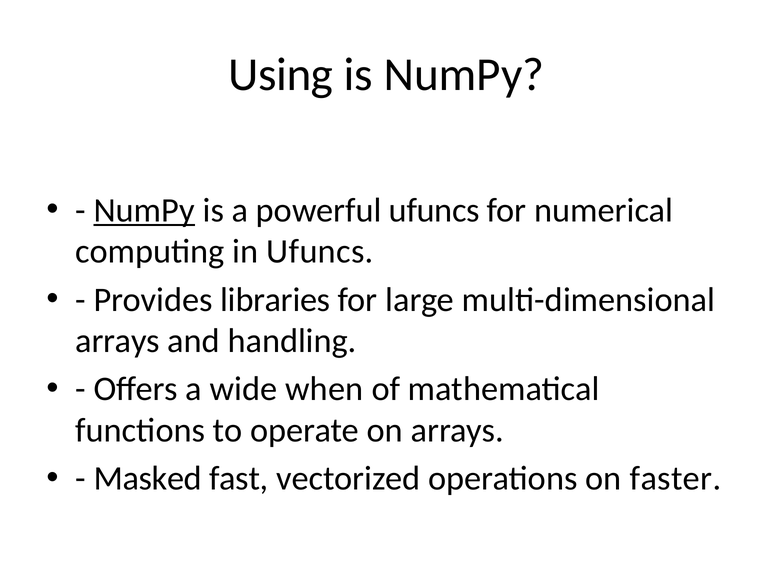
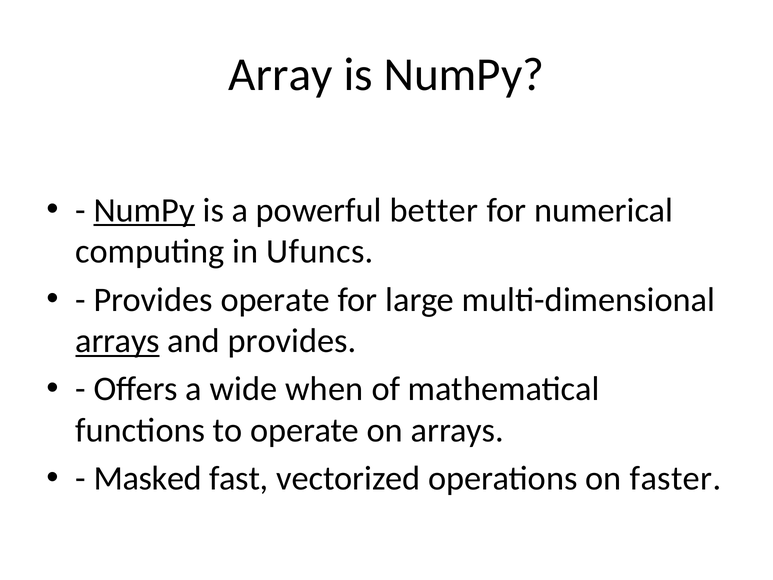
Using: Using -> Array (280, 75)
powerful ufuncs: ufuncs -> better (434, 210)
Provides libraries: libraries -> operate (275, 300)
arrays underline: none -> present (118, 341)
and handling: handling -> provides (292, 341)
